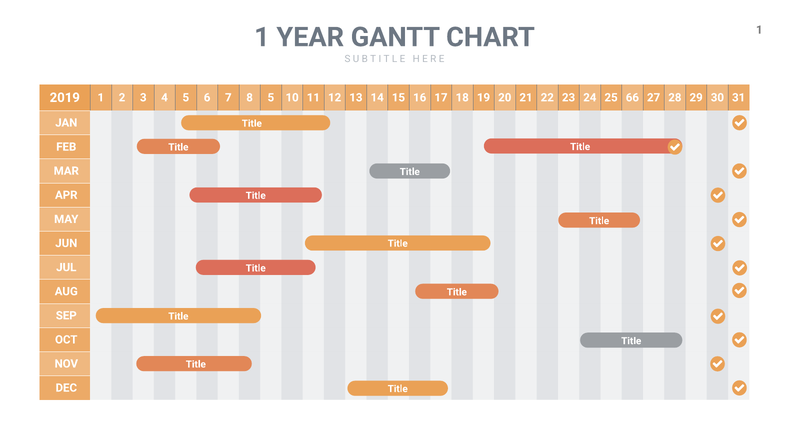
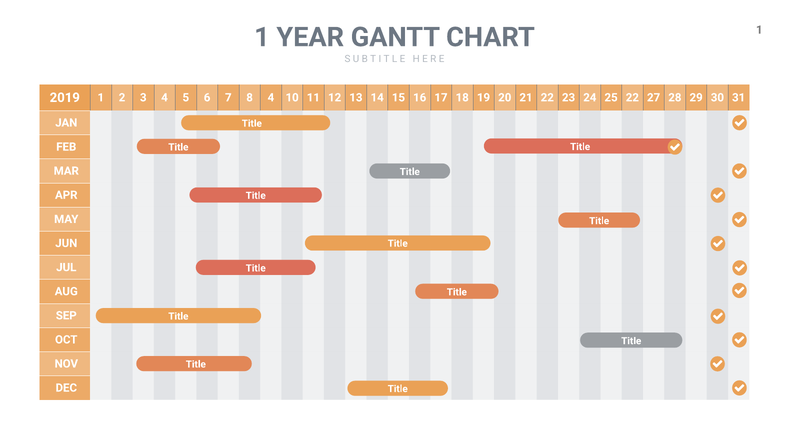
8 5: 5 -> 4 (271, 98)
25 66: 66 -> 22 (632, 98)
